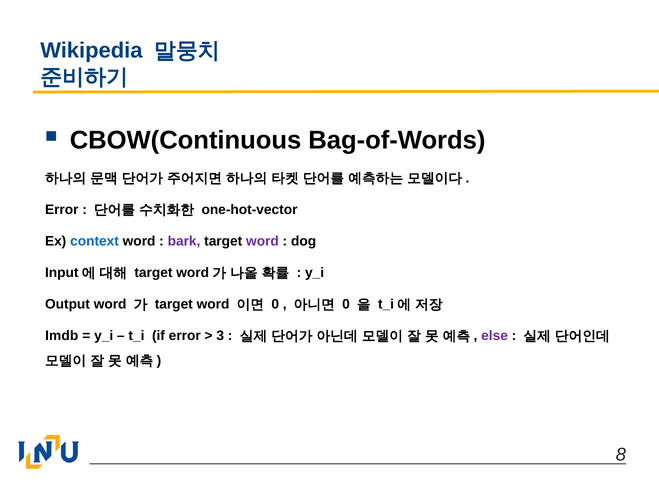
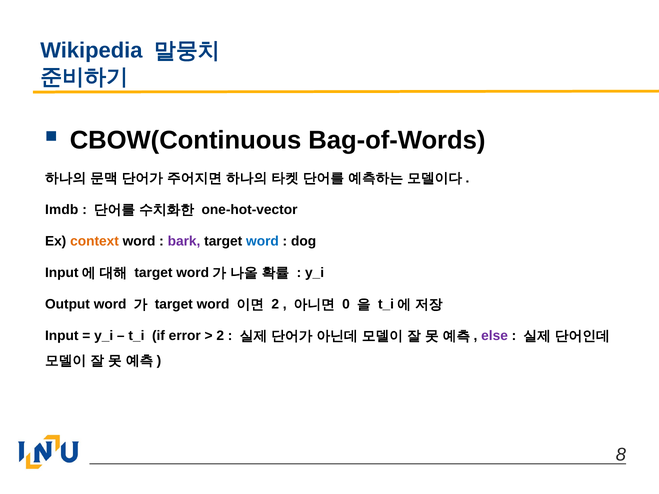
Error: Error -> Imdb (62, 210)
context colour: blue -> orange (95, 241)
word colour: purple -> blue (262, 241)
0: 0 -> 2 (275, 304)
Imdb: Imdb -> Input (62, 336)
3: 3 -> 2 (220, 336)
